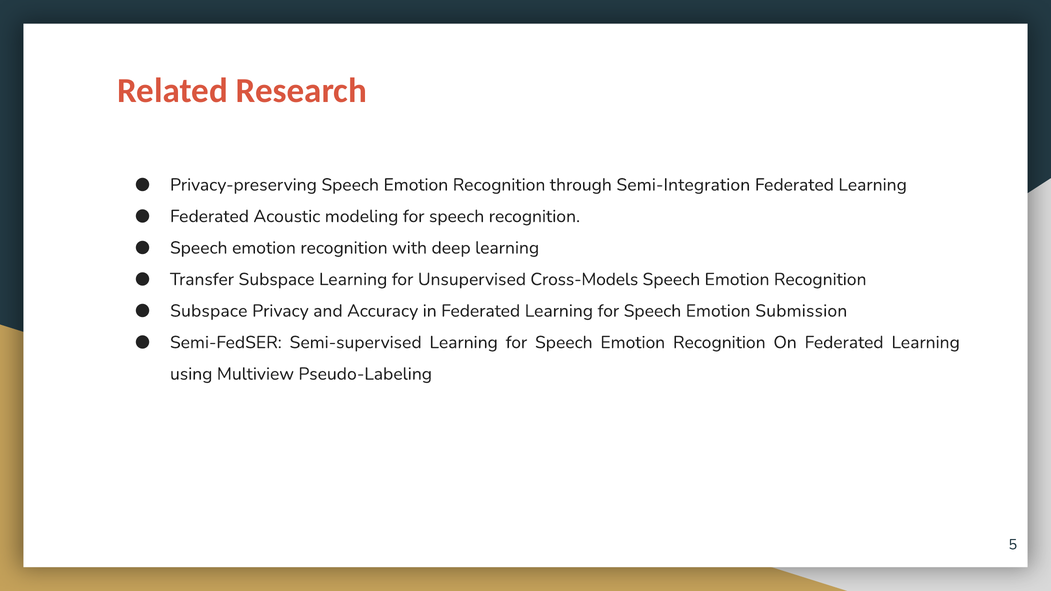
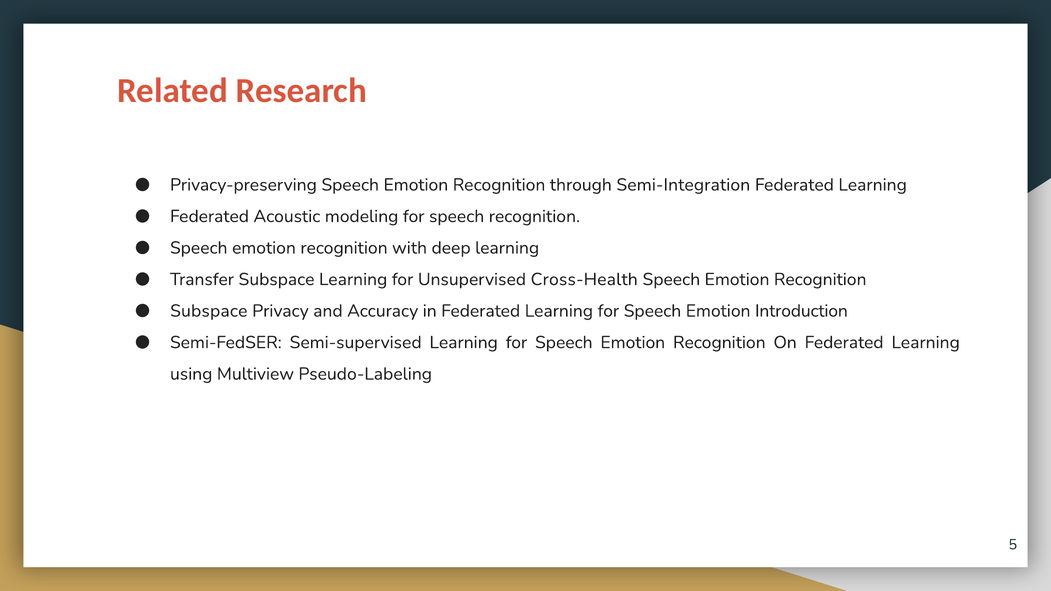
Cross-Models: Cross-Models -> Cross-Health (584, 279)
Submission: Submission -> Introduction (801, 311)
